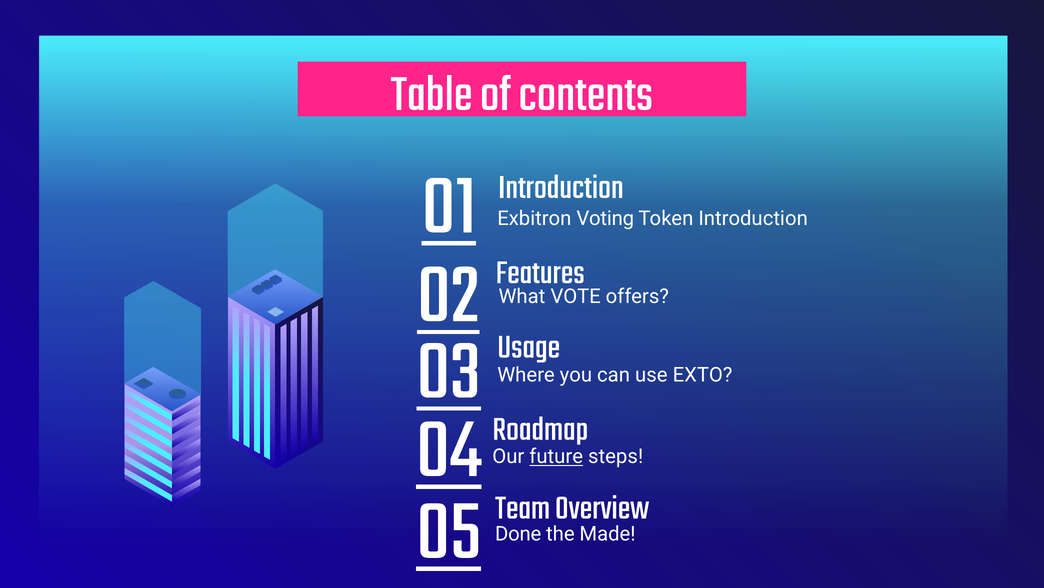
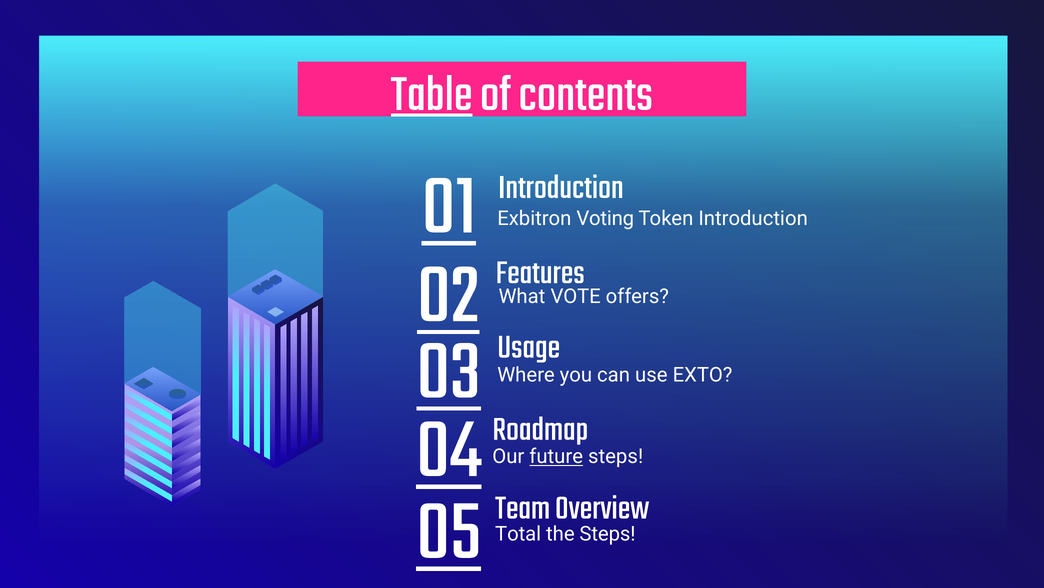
Table underline: none -> present (432, 93)
Done: Done -> Total (518, 533)
the Made: Made -> Steps (608, 533)
